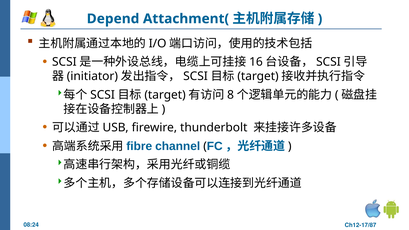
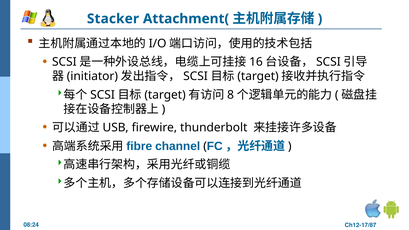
Depend: Depend -> Stacker (113, 19)
